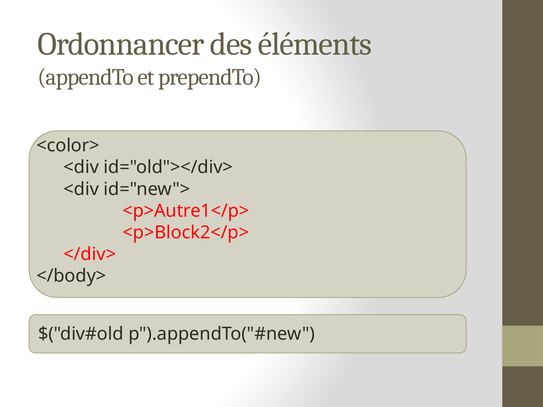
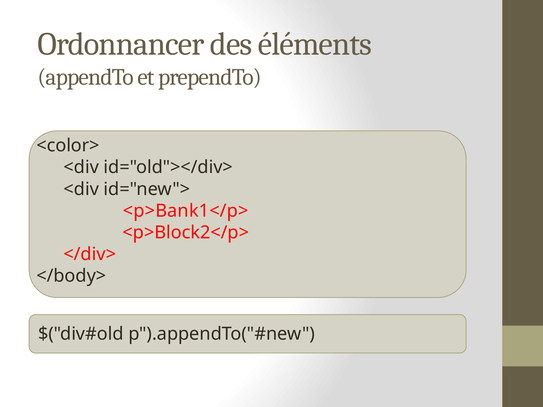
<p>Autre1</p>: <p>Autre1</p> -> <p>Bank1</p> (186, 211)
